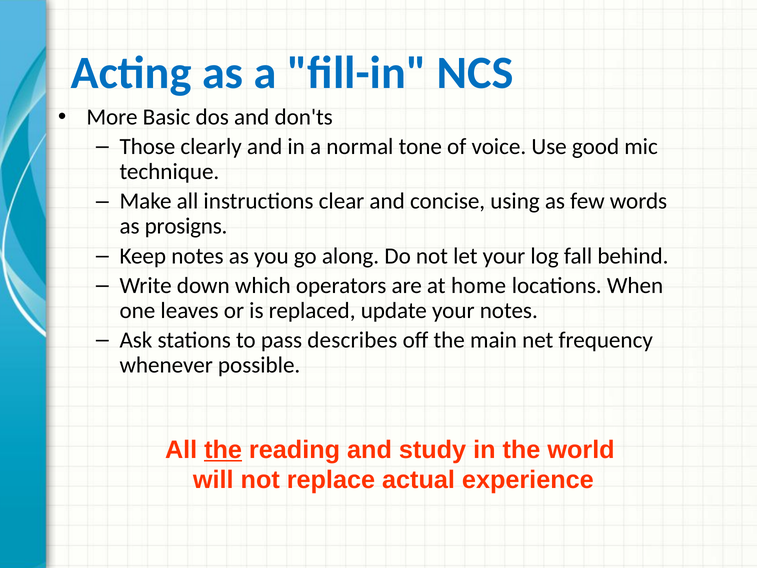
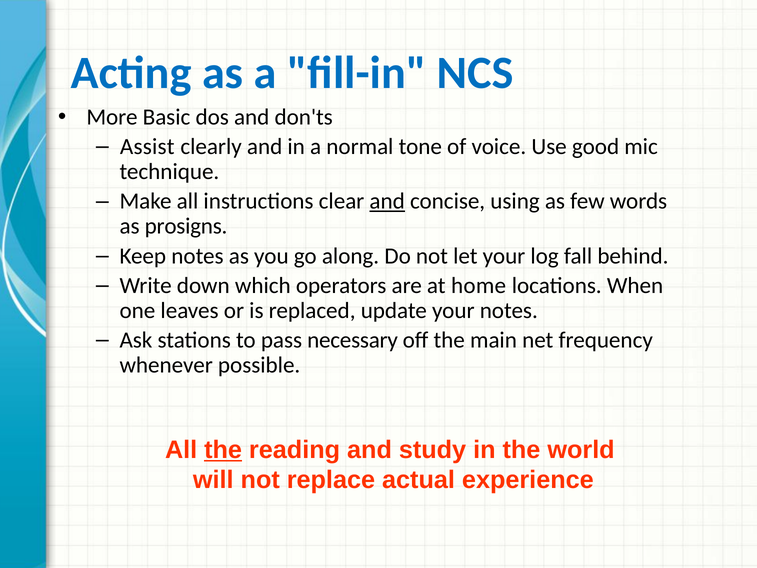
Those: Those -> Assist (147, 147)
and underline: none -> present (387, 201)
describes: describes -> necessary (353, 340)
